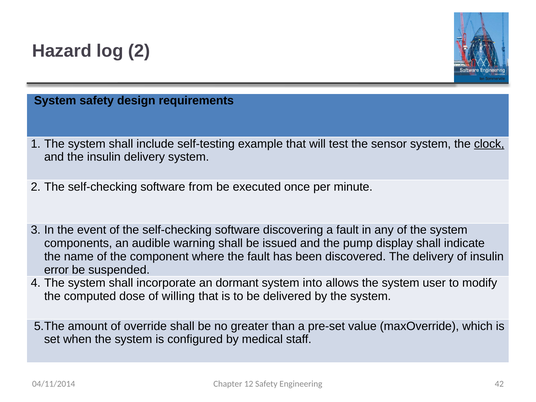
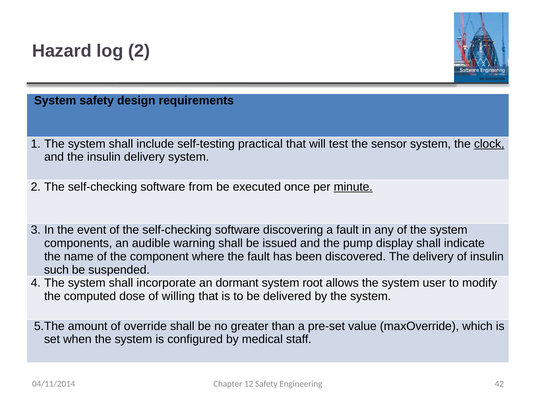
example: example -> practical (260, 144)
minute underline: none -> present (353, 187)
error: error -> such (56, 270)
into: into -> root (313, 283)
